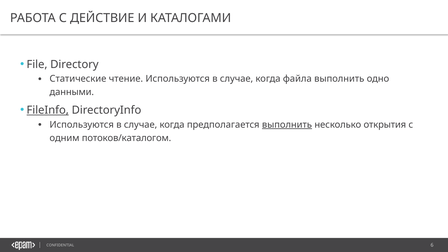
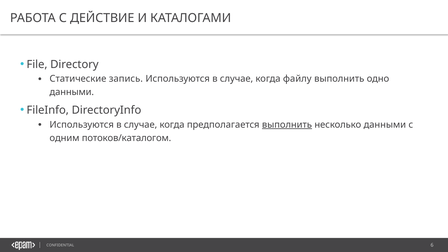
чтение: чтение -> запись (126, 79)
файла: файла -> файлу (297, 79)
FileInfo underline: present -> none (48, 110)
несколько открытия: открытия -> данными (385, 125)
